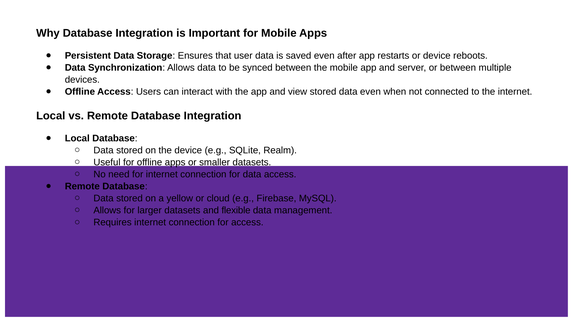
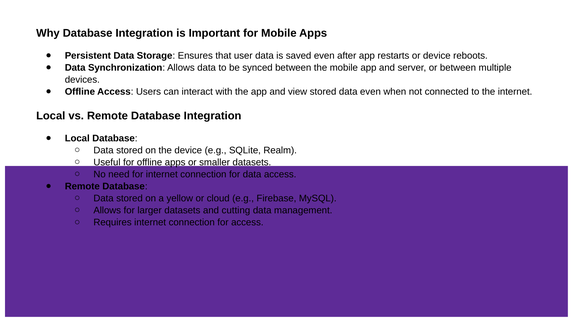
flexible: flexible -> cutting (236, 211)
